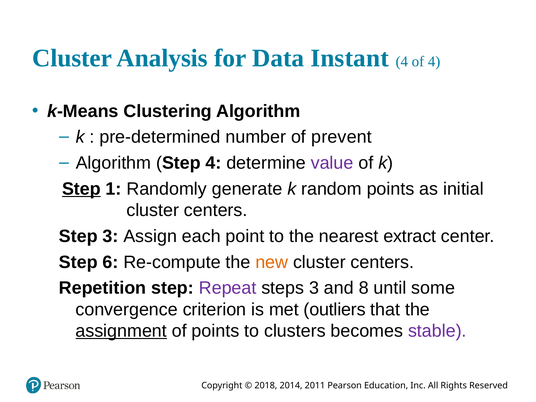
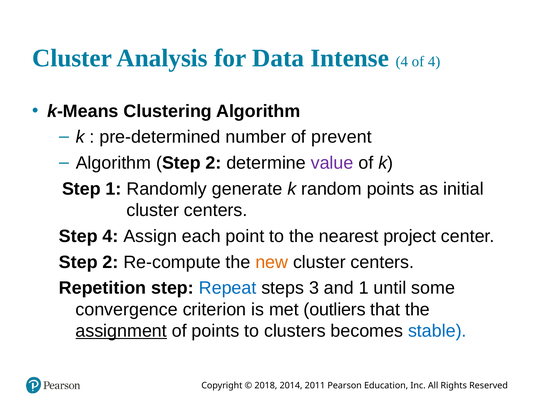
Instant: Instant -> Intense (350, 58)
Algorithm Step 4: 4 -> 2 (214, 163)
Step underline: present -> none (81, 189)
Step 3: 3 -> 4 (110, 236)
extract: extract -> project (410, 236)
6: 6 -> 2 (110, 262)
Repeat colour: purple -> blue (228, 288)
and 8: 8 -> 1 (364, 288)
stable colour: purple -> blue (437, 331)
